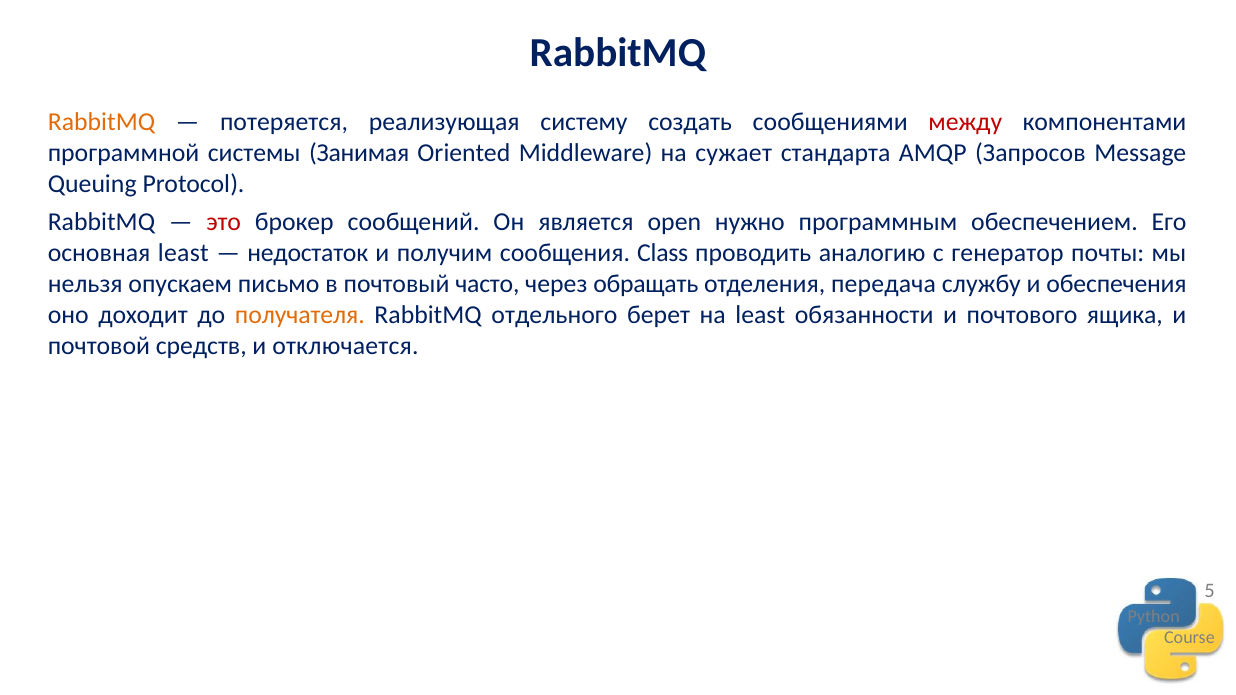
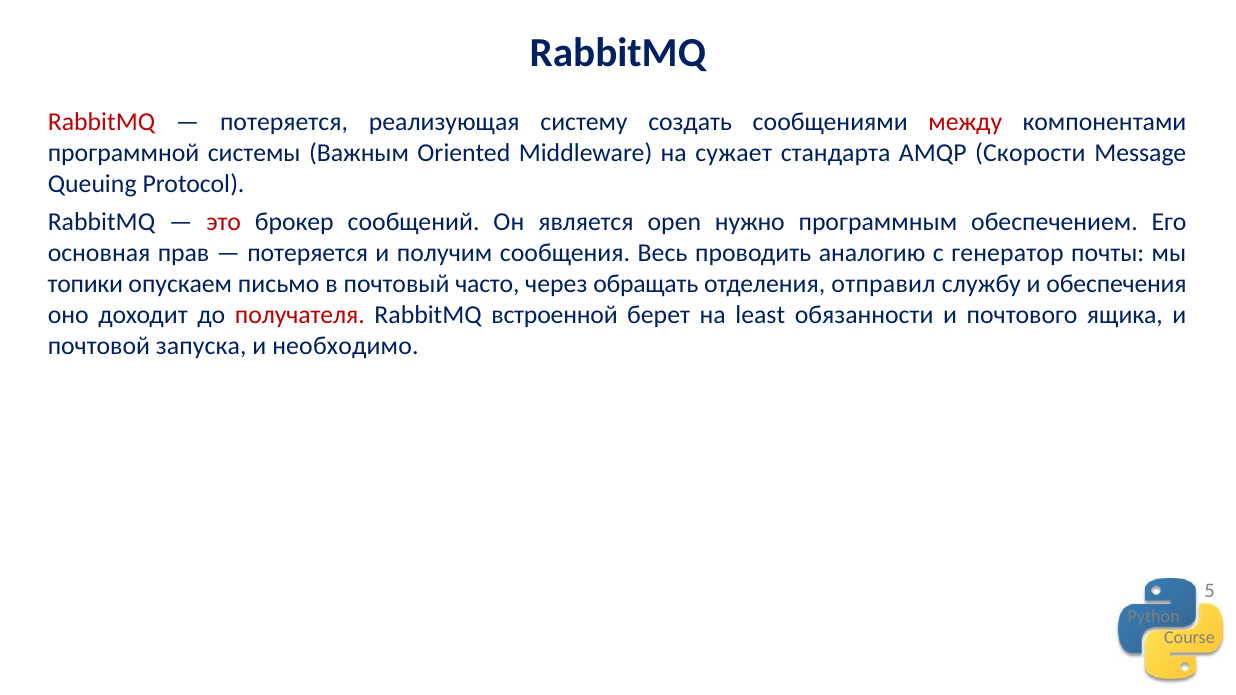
RabbitMQ colour: orange -> red (101, 122)
Занимая: Занимая -> Важным (359, 153)
Запросов: Запросов -> Скорости (1030, 153)
основная least: least -> прав (184, 253)
недостаток: недостаток -> потеряется (308, 253)
Class: Class -> Весь (663, 253)
нельзя: нельзя -> топики (85, 284)
передача: передача -> отправил (883, 284)
получателя colour: orange -> red (300, 315)
отдельного: отдельного -> встроенной (555, 315)
средств: средств -> запуска (201, 346)
отключается: отключается -> необходимо (345, 346)
